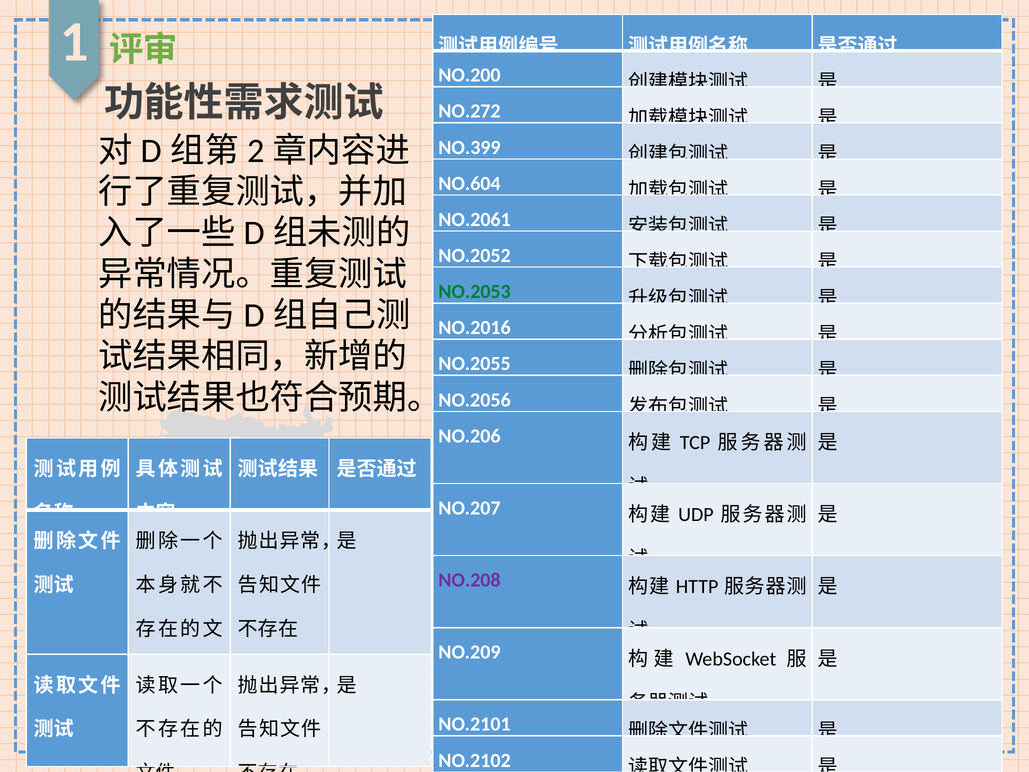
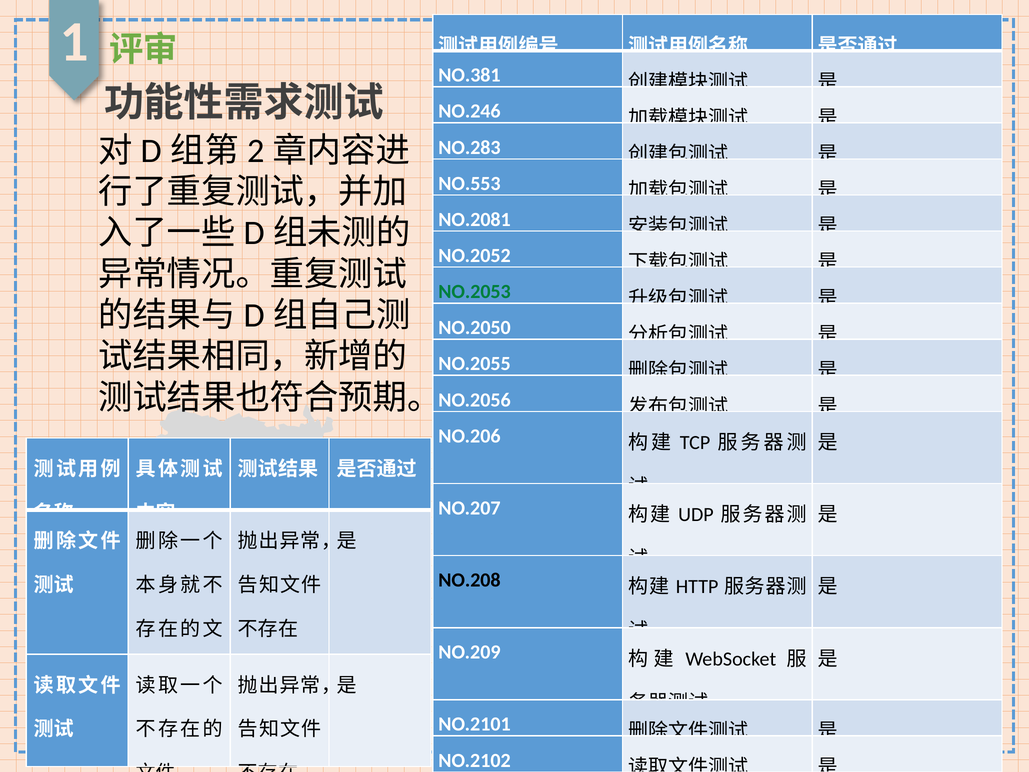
NO.200: NO.200 -> NO.381 (469, 75)
NO.272: NO.272 -> NO.246 (469, 111)
NO.399: NO.399 -> NO.283 (469, 147)
NO.604: NO.604 -> NO.553 (469, 183)
NO.2061: NO.2061 -> NO.2081 (475, 219)
NO.2016: NO.2016 -> NO.2050 (475, 328)
NO.208 colour: purple -> black (469, 580)
